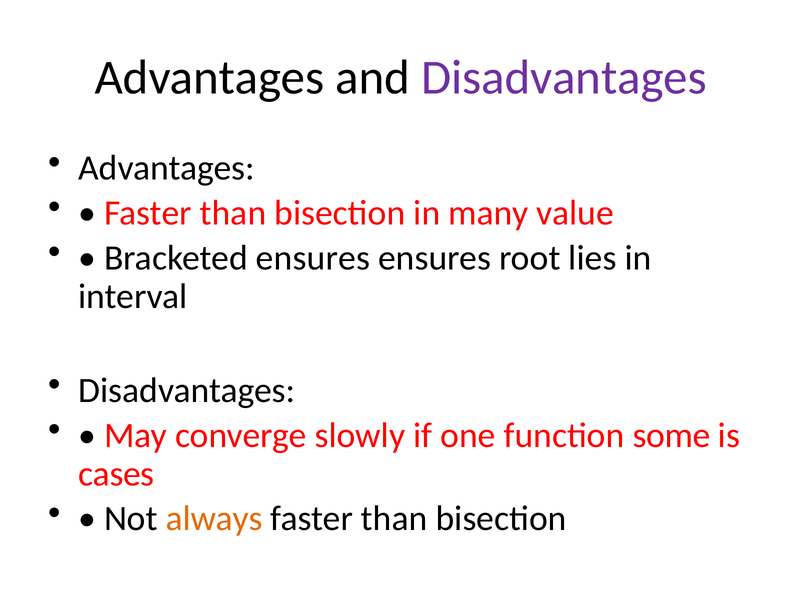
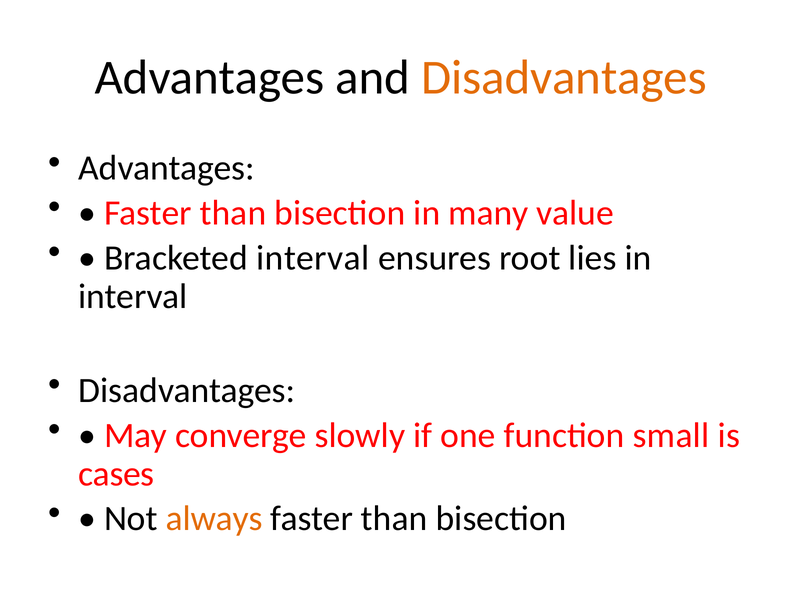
Disadvantages colour: purple -> orange (564, 78)
Bracketed ensures: ensures -> interval (313, 258)
some: some -> small (671, 436)
